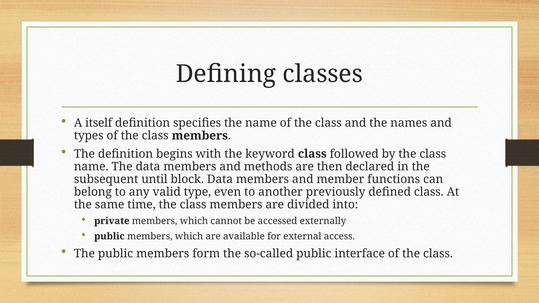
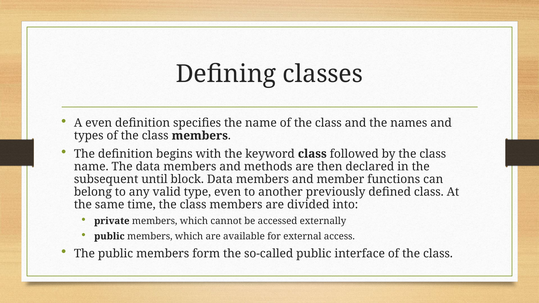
A itself: itself -> even (99, 123)
